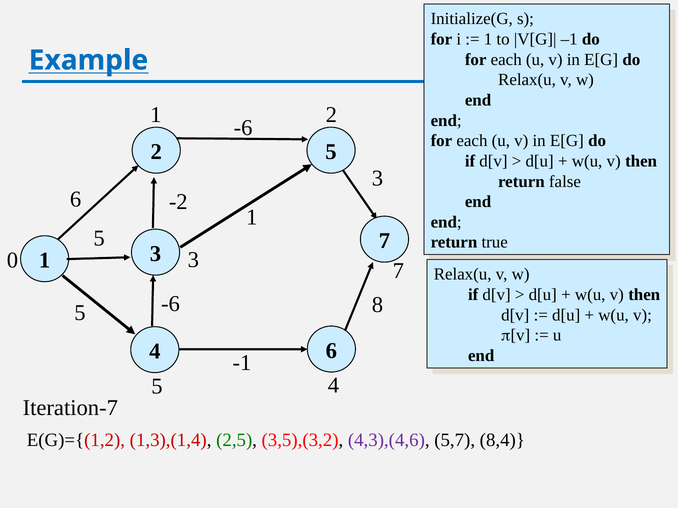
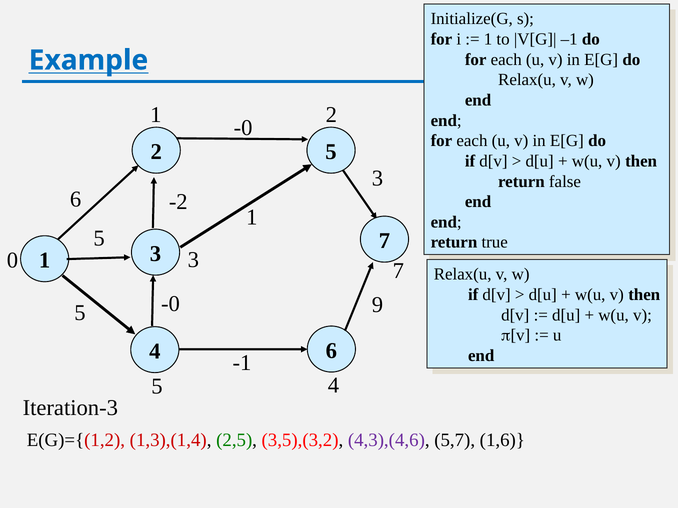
-6: -6 -> -0 (243, 128)
-6: -6 -> -0 (170, 304)
8: 8 -> 9 (377, 305)
Iteration-7: Iteration-7 -> Iteration-3 (70, 408)
8,4: 8,4 -> 1,6 (502, 441)
